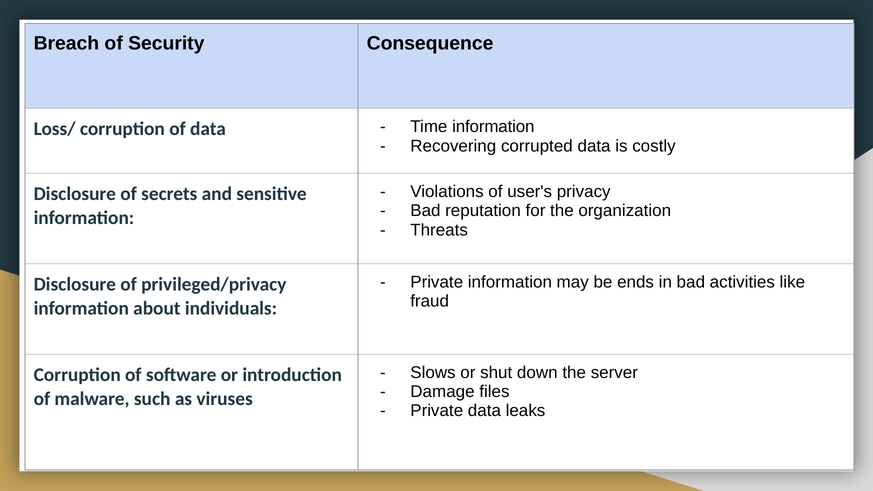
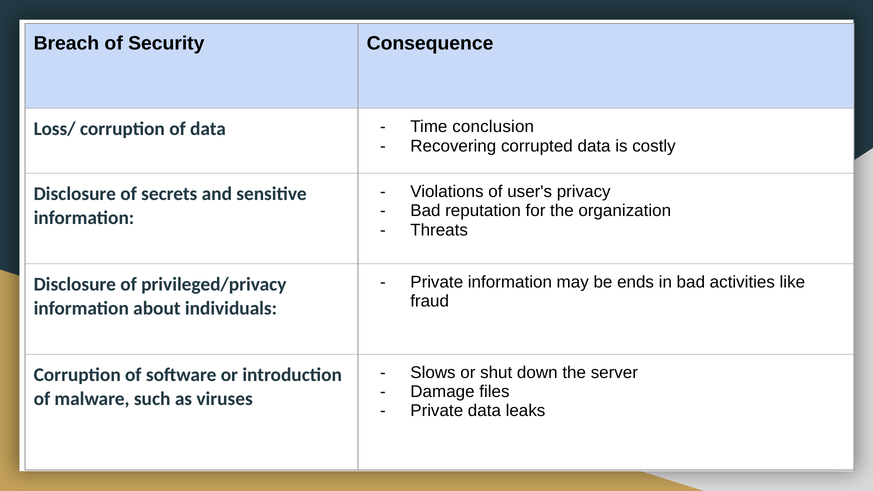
Time information: information -> conclusion (493, 127)
